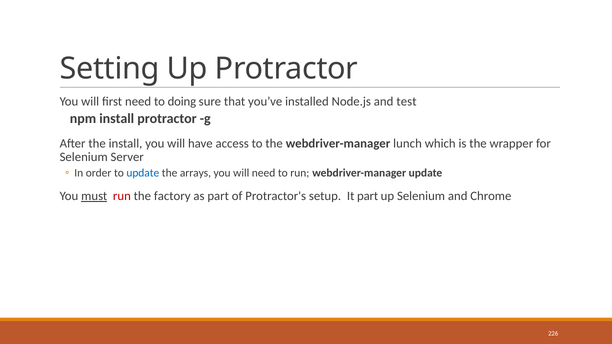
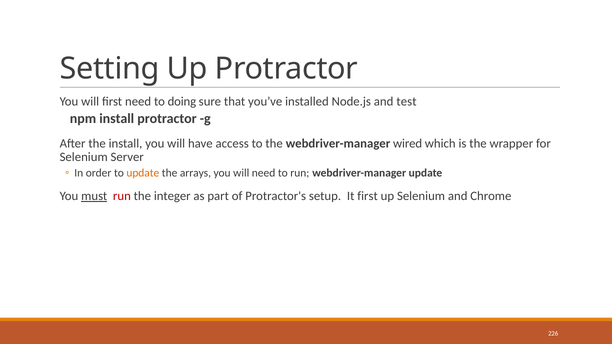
lunch: lunch -> wired (408, 143)
update colour: blue -> orange (143, 173)
factory: factory -> integer (172, 196)
It part: part -> first (368, 196)
